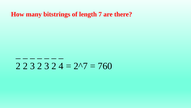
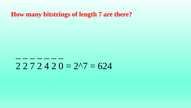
2 2 3: 3 -> 7 (32, 66)
3: 3 -> 4 (47, 66)
4: 4 -> 0 (61, 66)
760: 760 -> 624 (105, 66)
